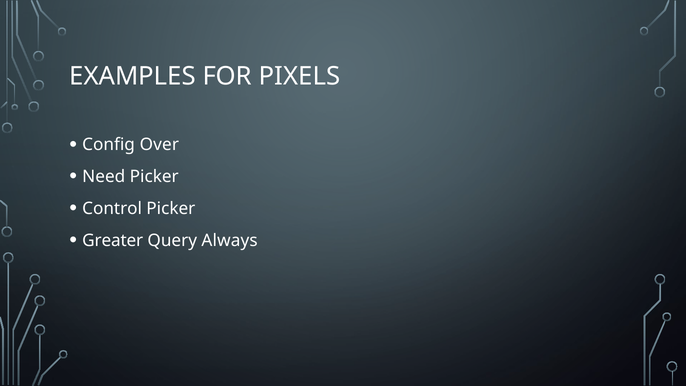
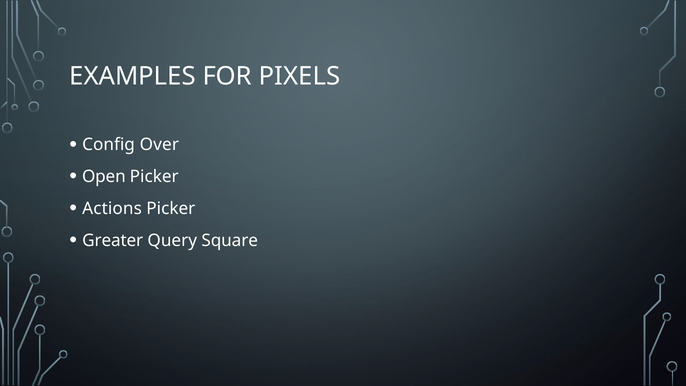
Need: Need -> Open (104, 177)
Control: Control -> Actions (112, 208)
Always: Always -> Square (230, 240)
